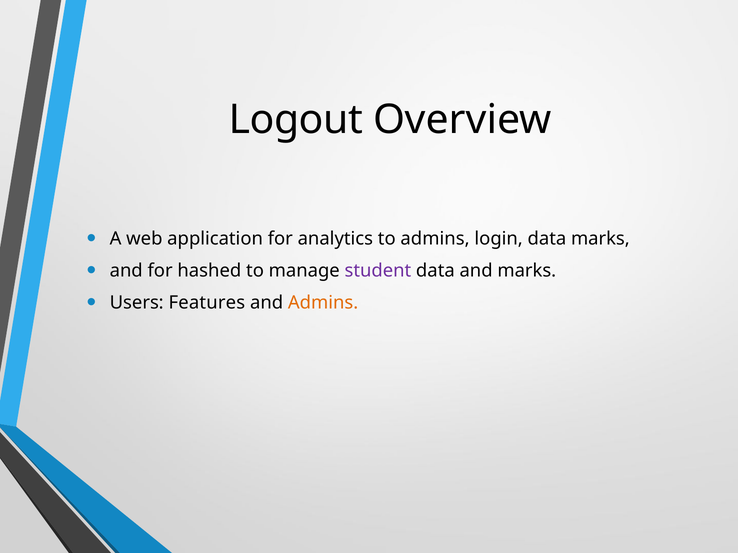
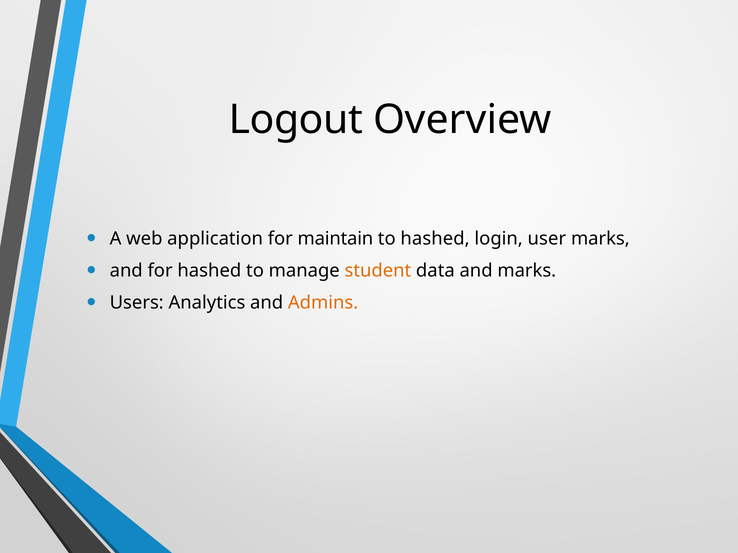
analytics: analytics -> maintain (335, 239)
to admins: admins -> hashed (435, 239)
login data: data -> user (547, 239)
student colour: purple -> orange (378, 271)
Features: Features -> Analytics (207, 303)
